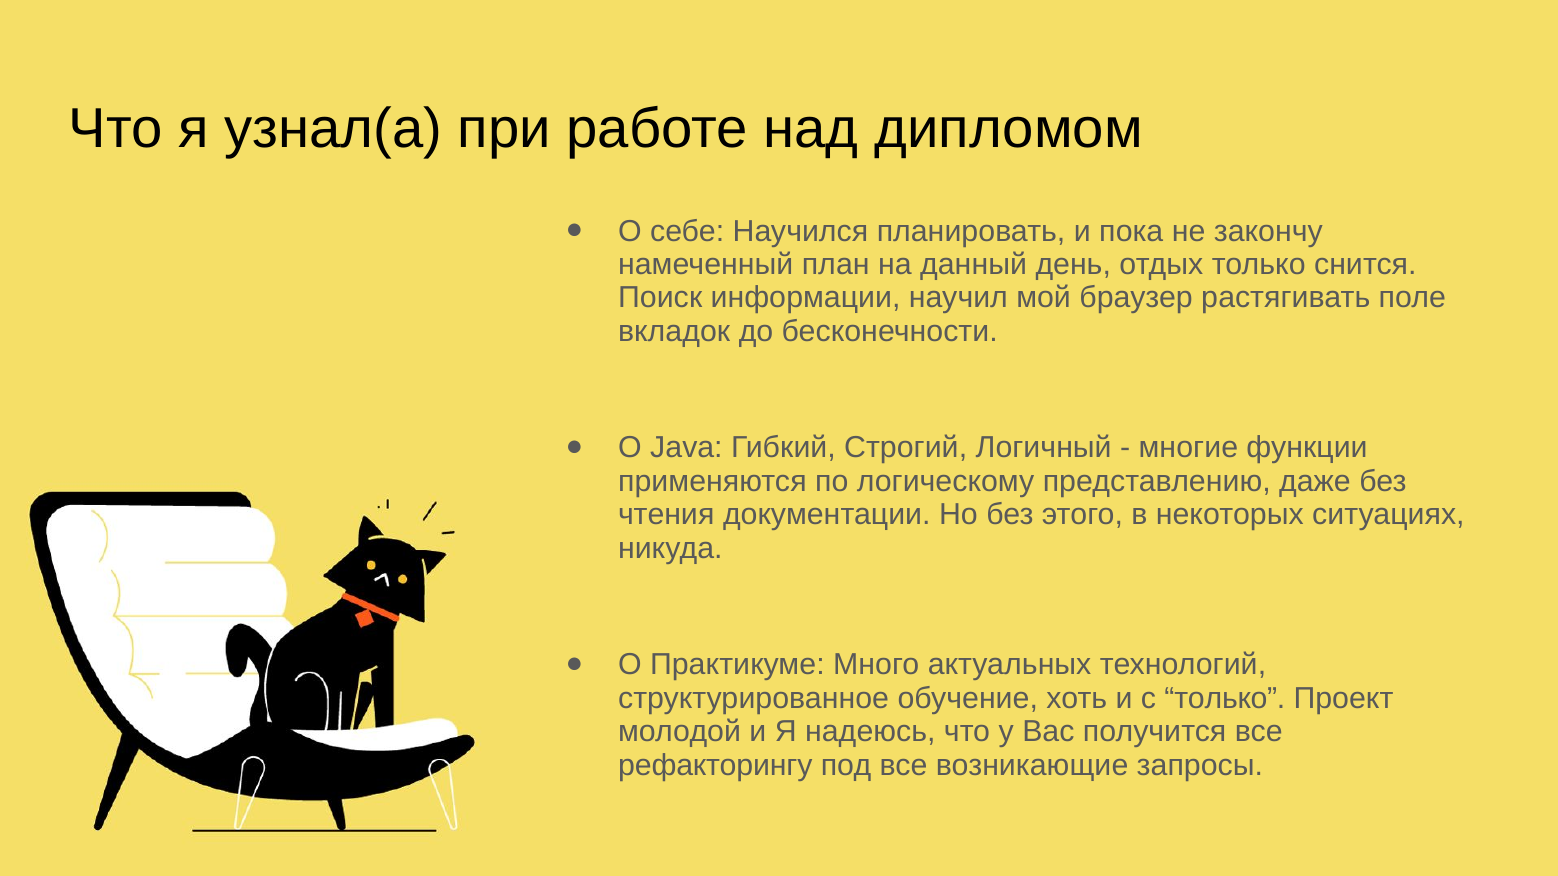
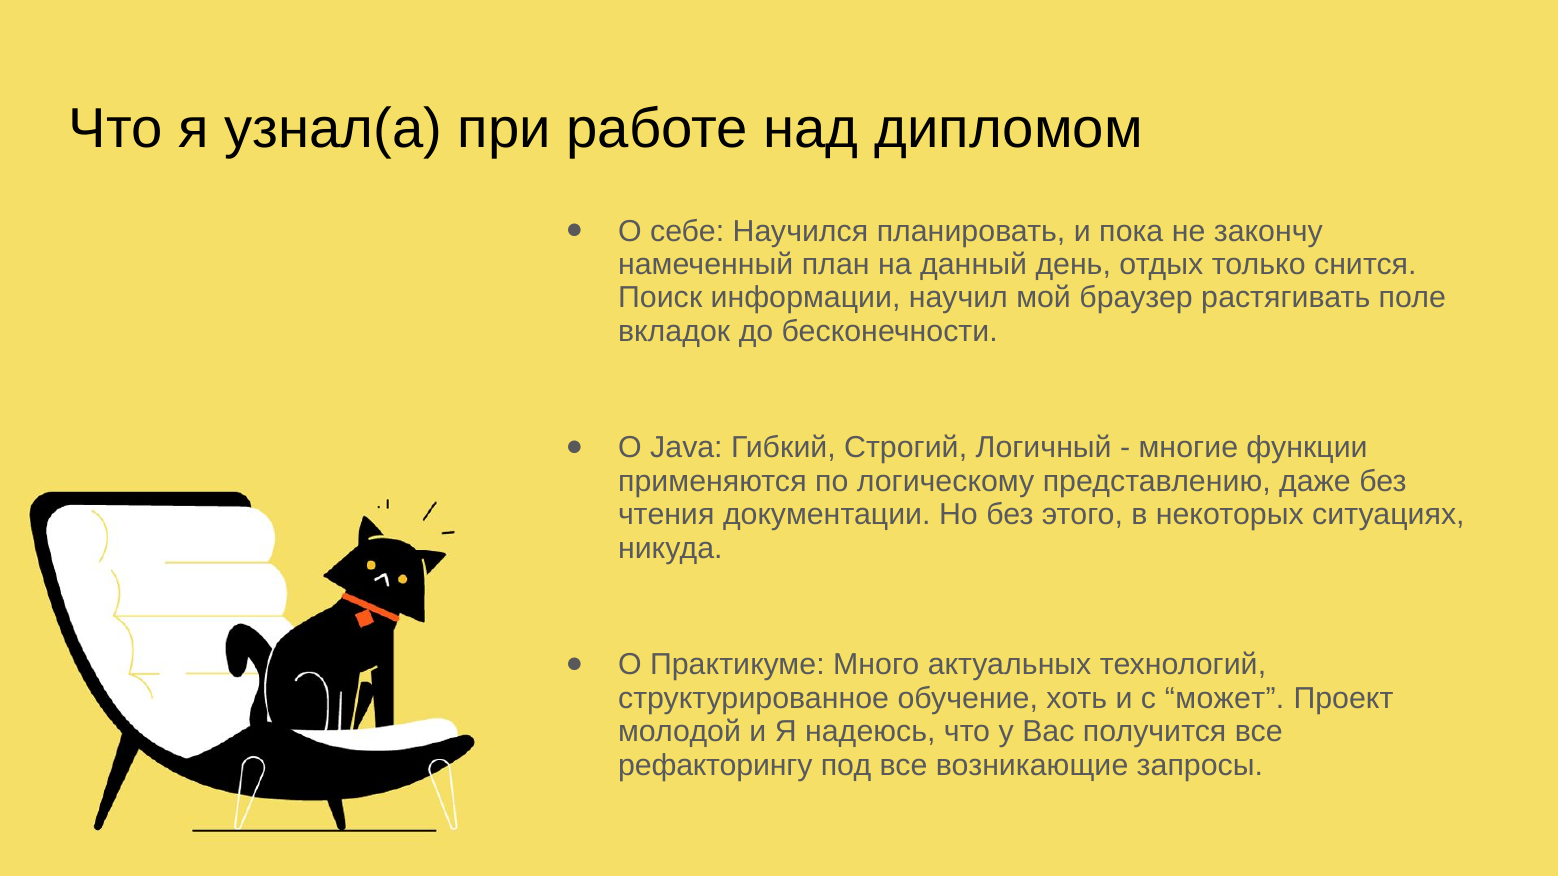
с только: только -> может (1225, 699)
